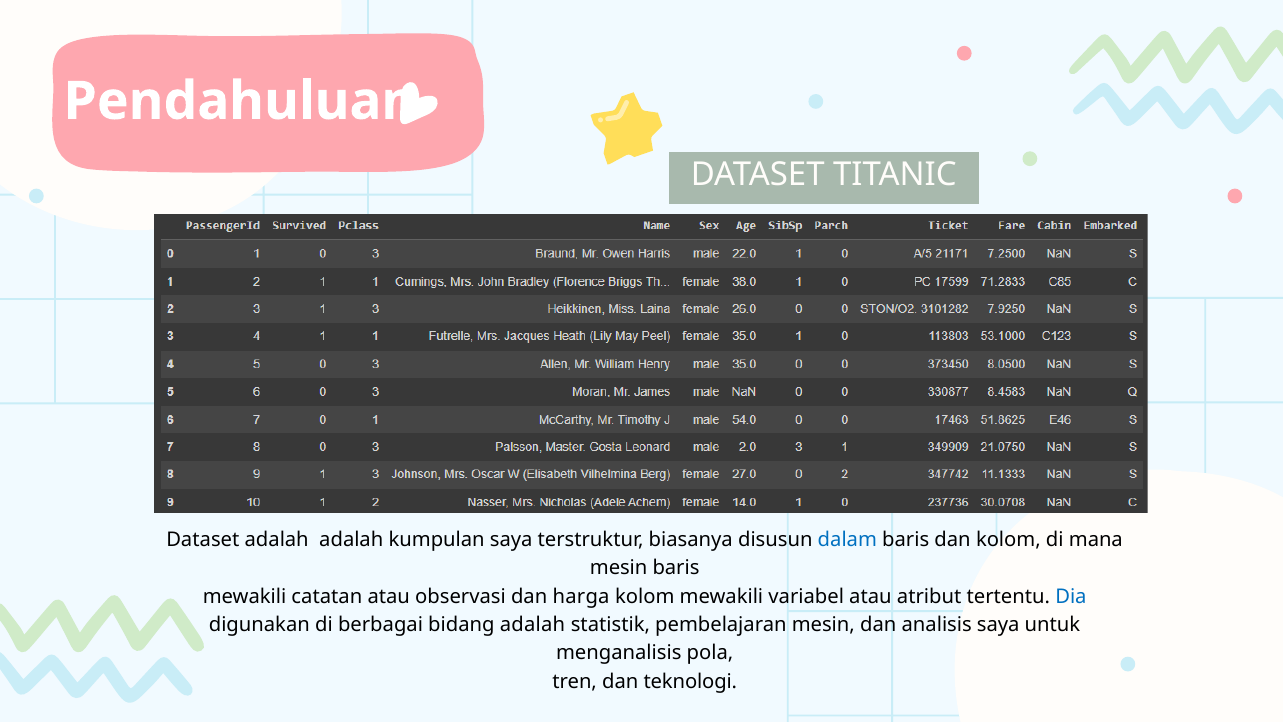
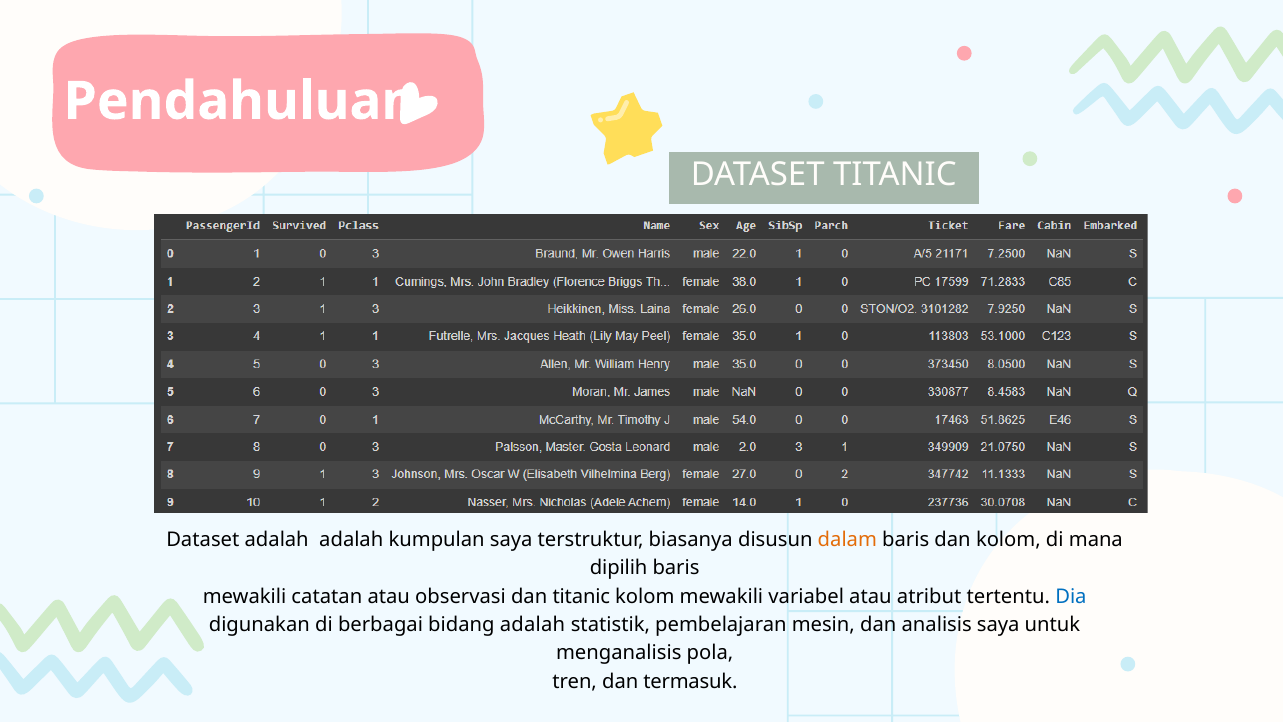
dalam colour: blue -> orange (847, 539)
mesin: mesin -> dipilih (619, 568)
dan harga: harga -> titanic (581, 596)
teknologi: teknologi -> termasuk (690, 681)
